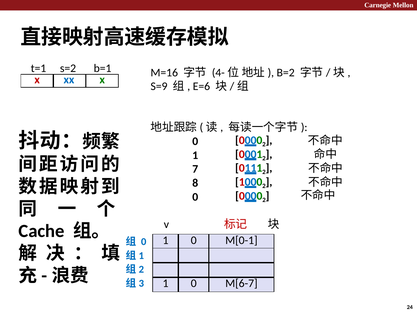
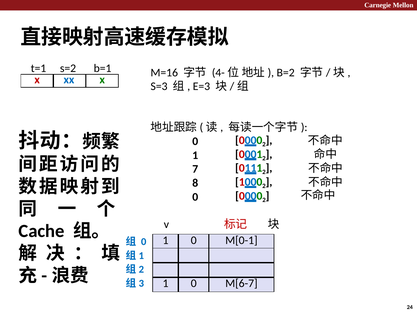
S=9: S=9 -> S=3 (159, 86)
E=6: E=6 -> E=3 (201, 86)
